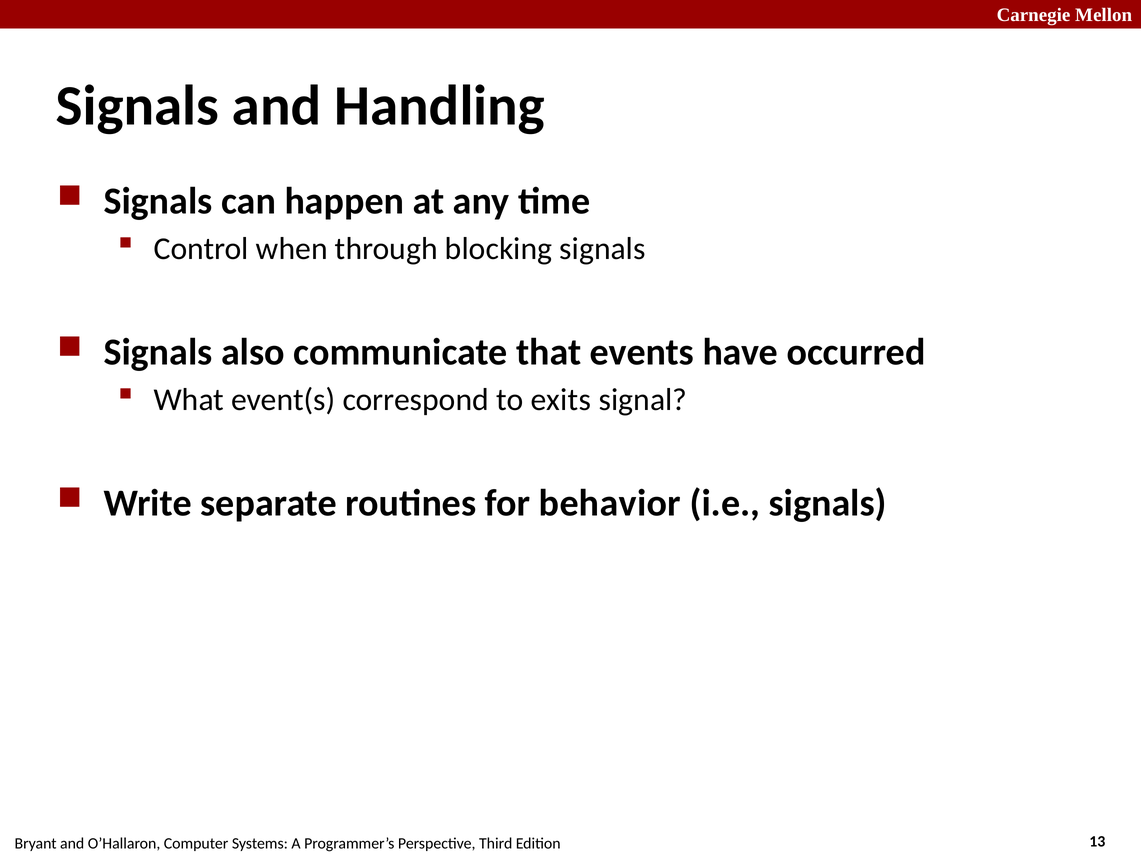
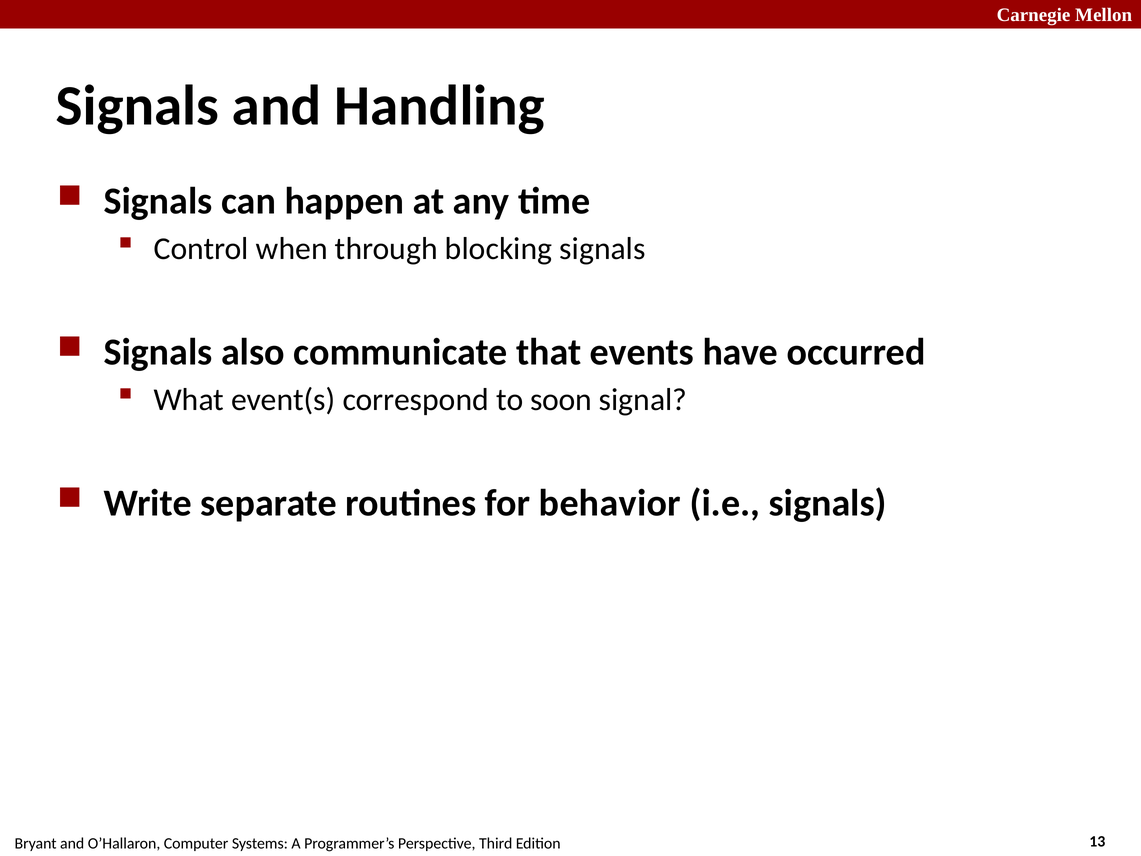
exits: exits -> soon (561, 400)
